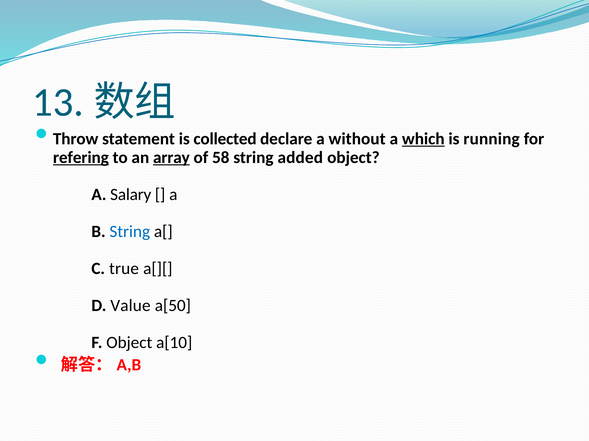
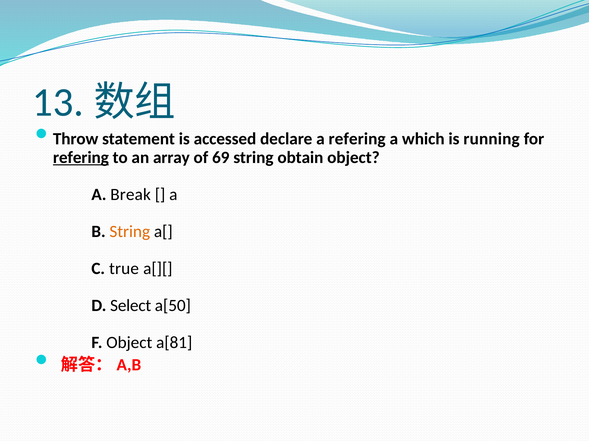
collected: collected -> accessed (225, 139)
a without: without -> refering (357, 139)
which underline: present -> none (423, 139)
array underline: present -> none (171, 158)
58: 58 -> 69 (221, 158)
added: added -> obtain (300, 158)
Salary: Salary -> Break (131, 195)
String colour: blue -> orange (130, 232)
Value: Value -> Select (131, 306)
a[10: a[10 -> a[81 (174, 343)
